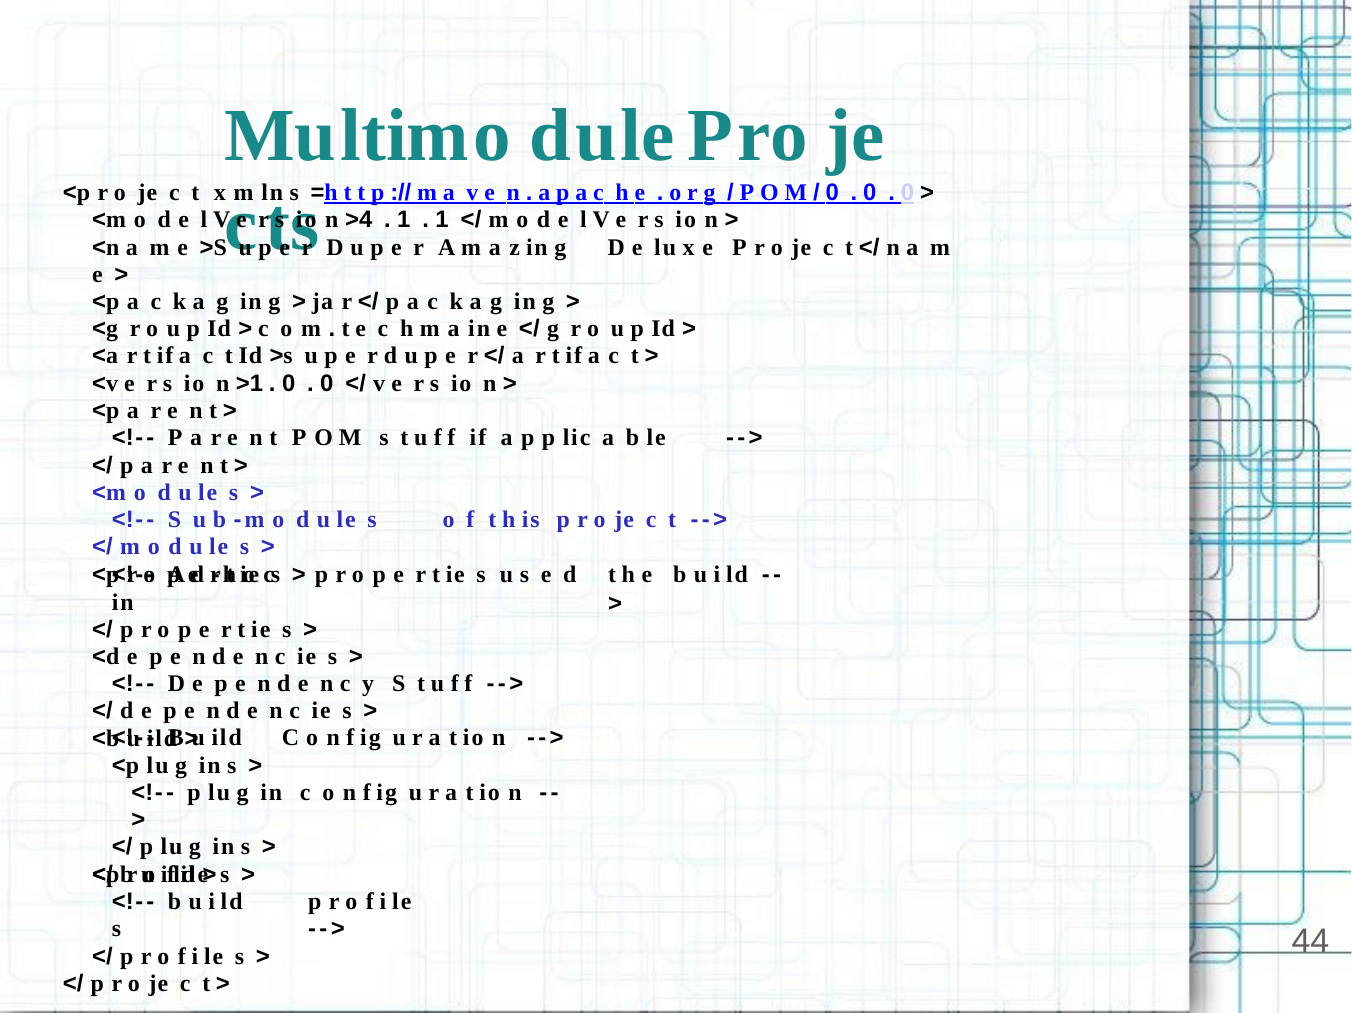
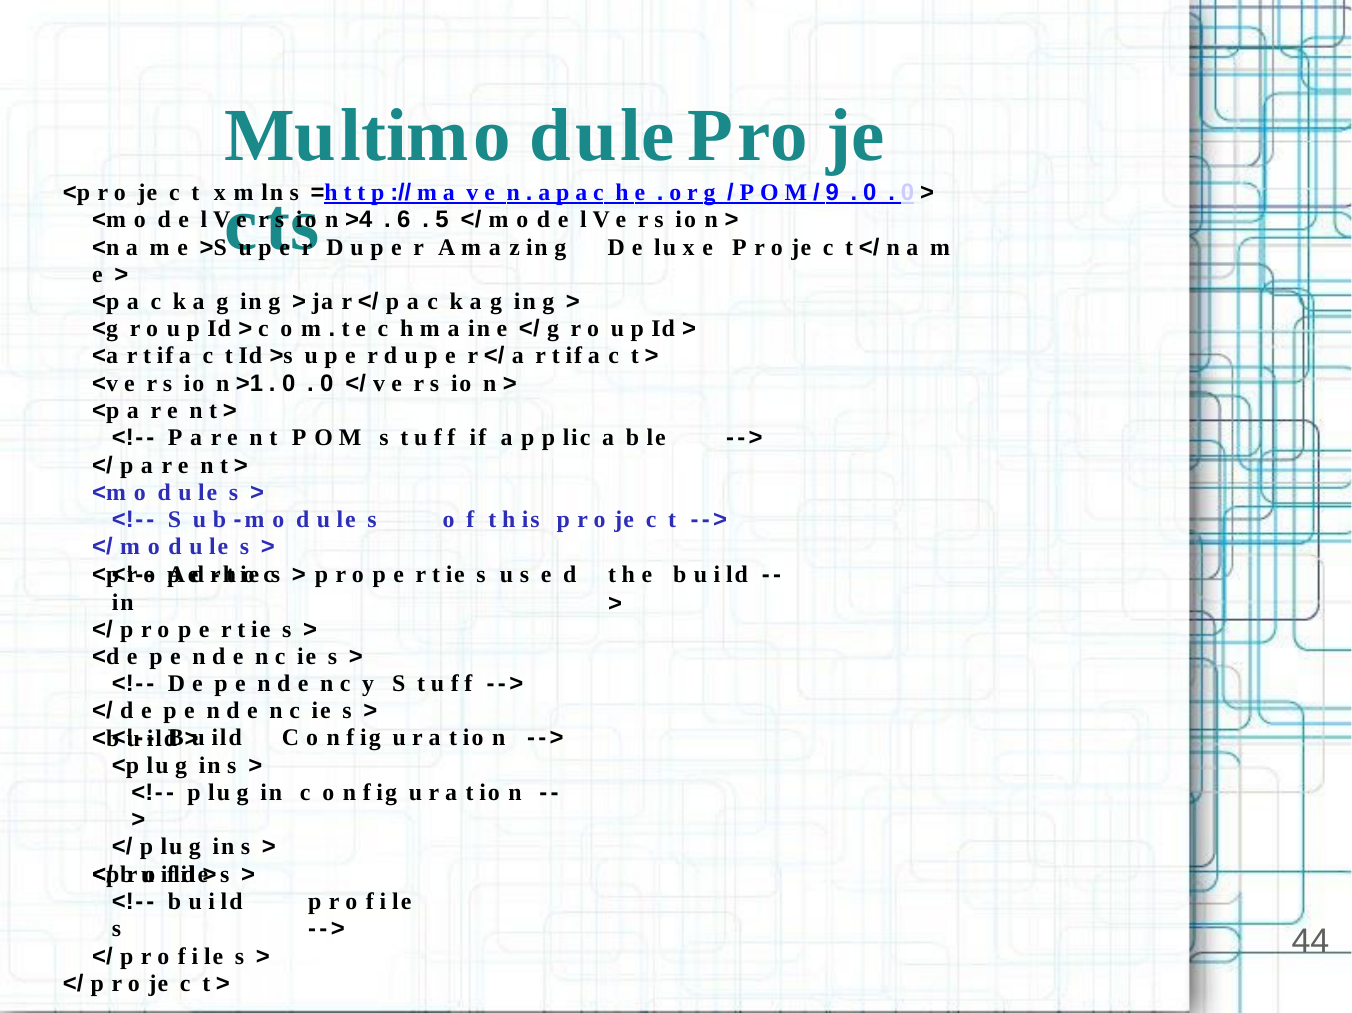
0: 0 -> 9 (832, 192)
1: 1 -> 6 (404, 220)
1: 1 -> 5 (442, 220)
